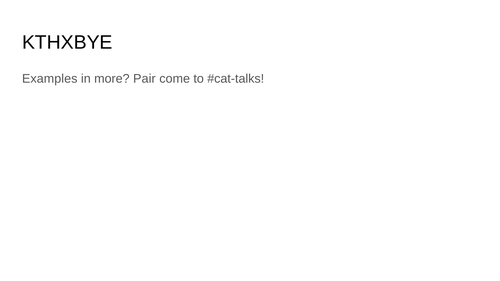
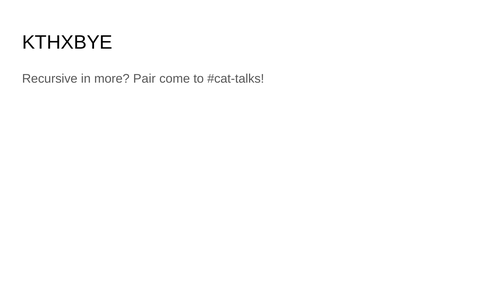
Examples: Examples -> Recursive (50, 79)
